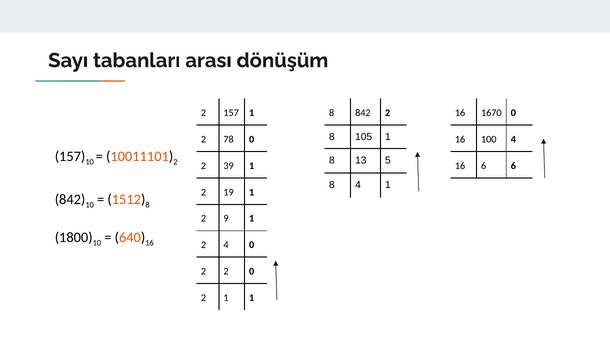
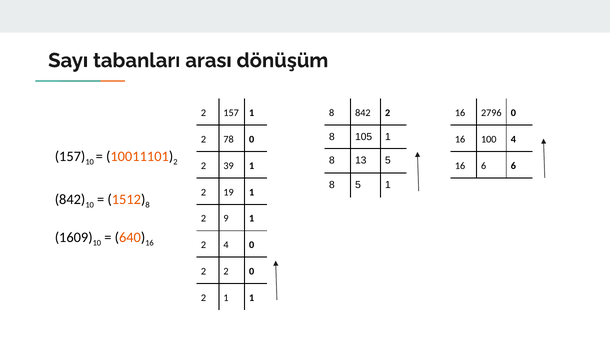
1670: 1670 -> 2796 (491, 113)
8 4: 4 -> 5 (358, 185)
1800: 1800 -> 1609 (74, 238)
